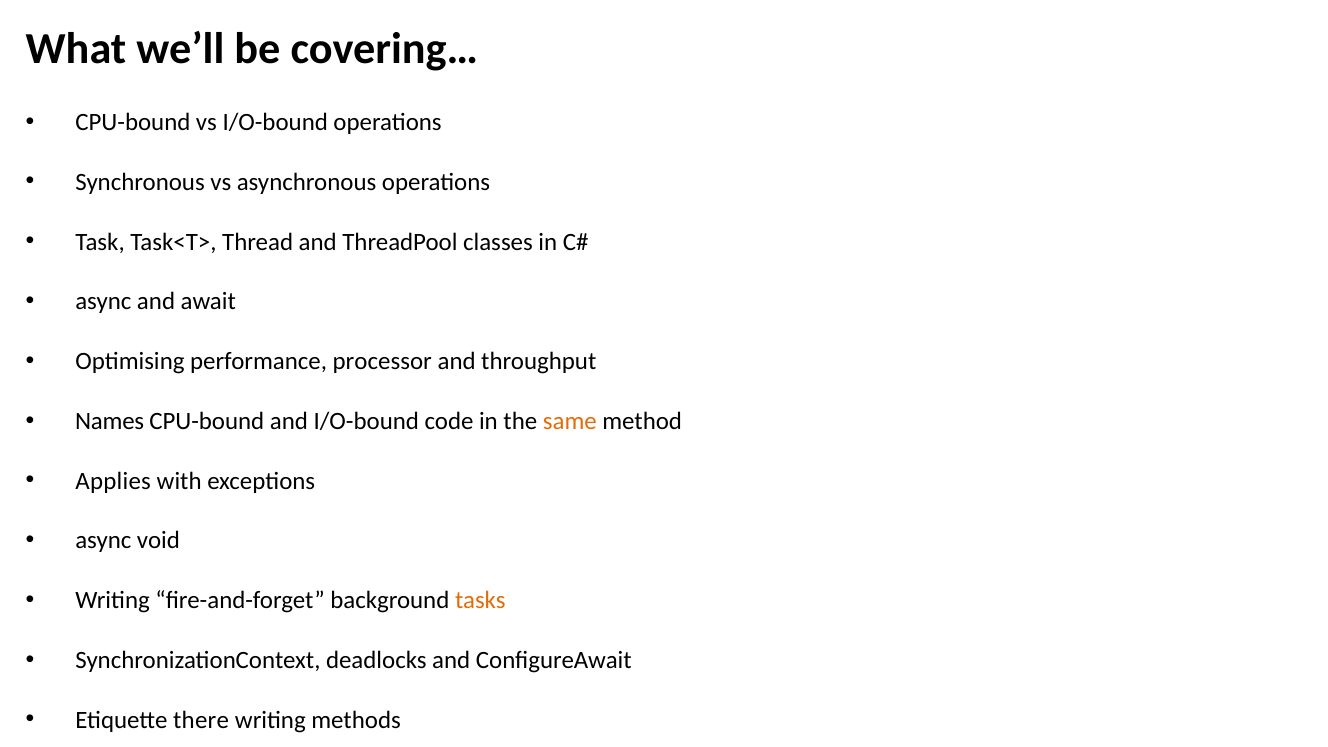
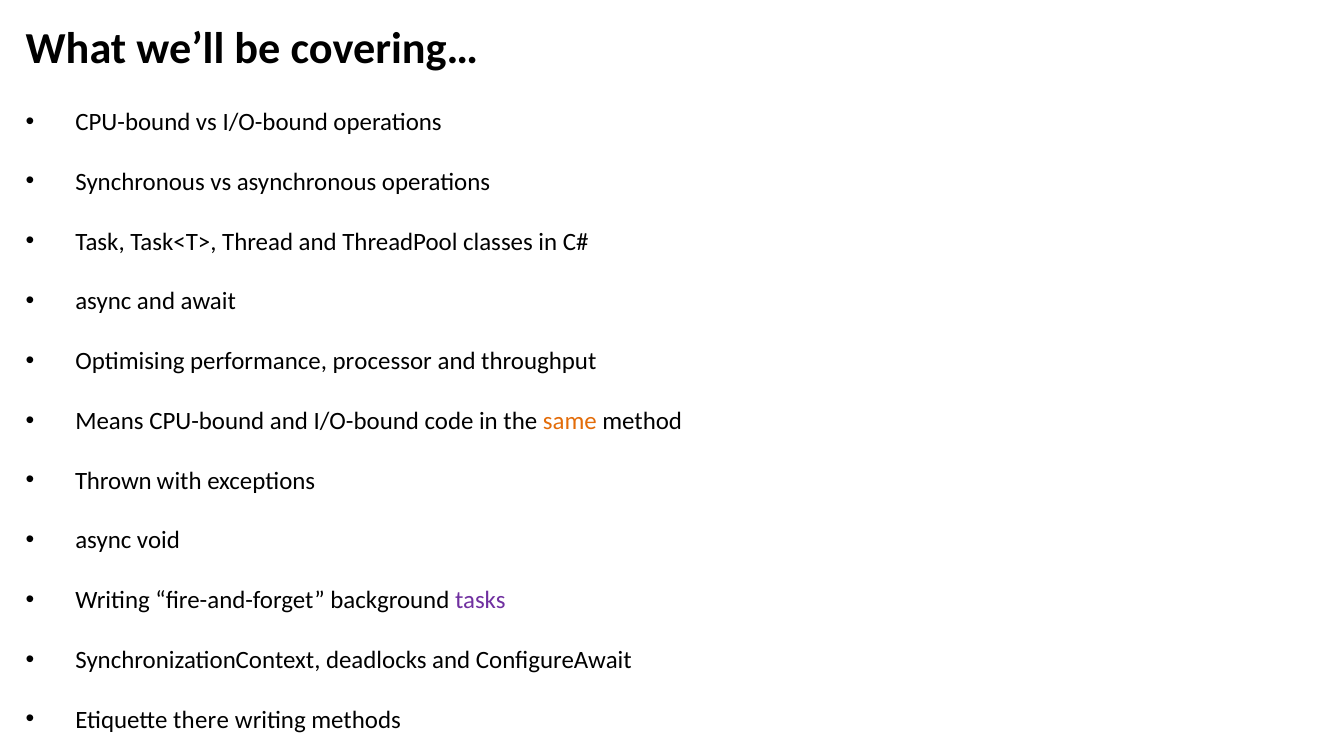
Names: Names -> Means (110, 421)
Applies: Applies -> Thrown (113, 481)
tasks colour: orange -> purple (480, 600)
